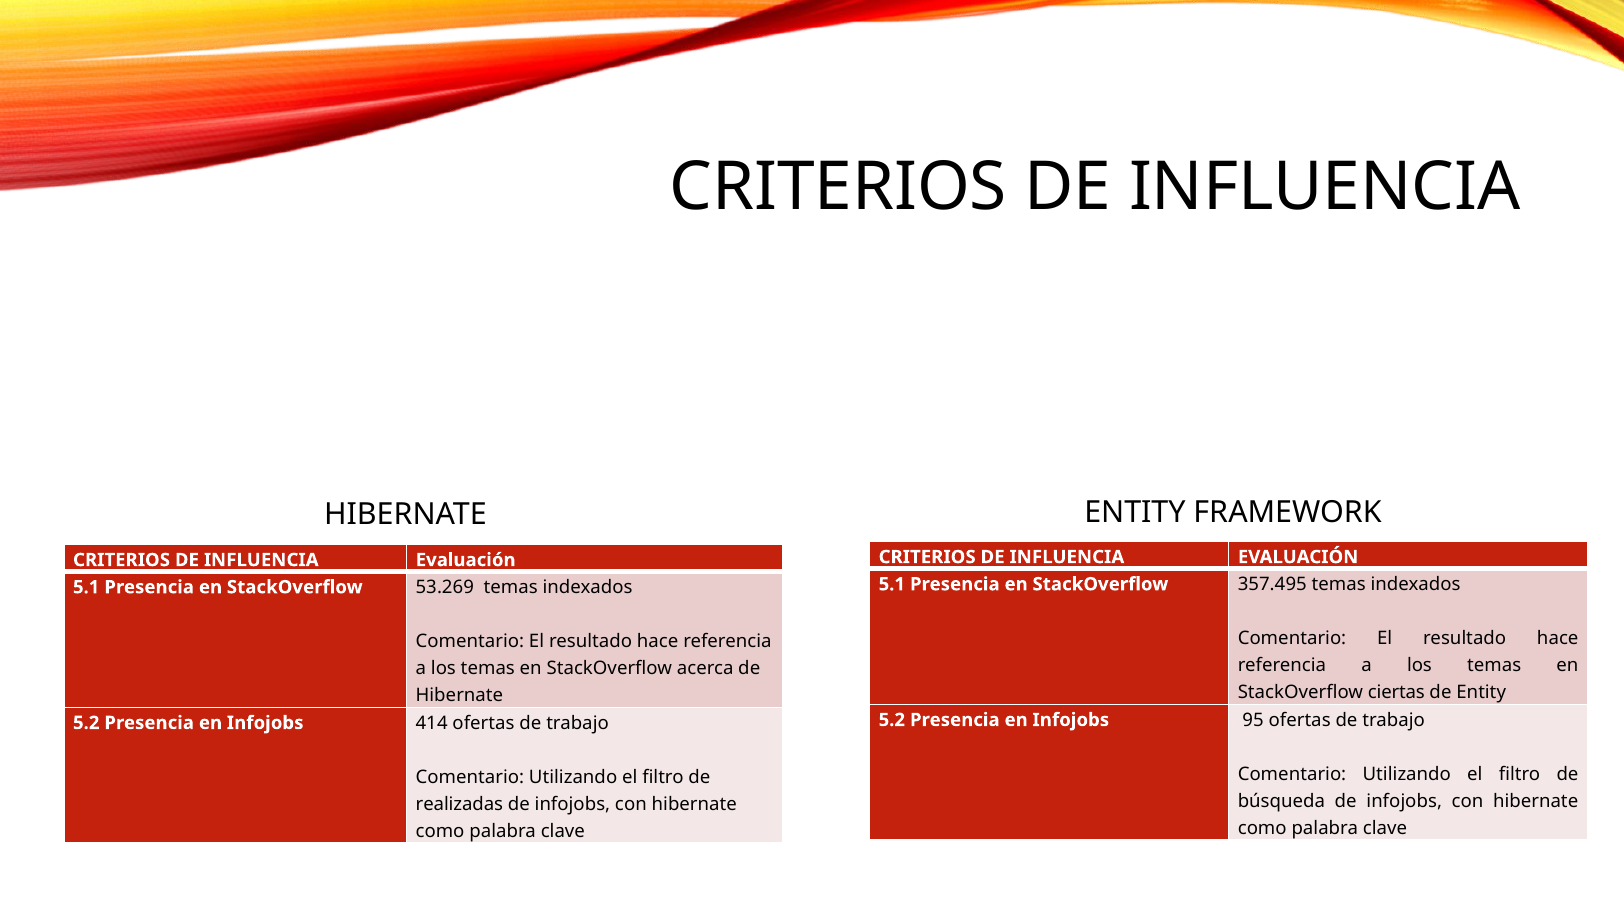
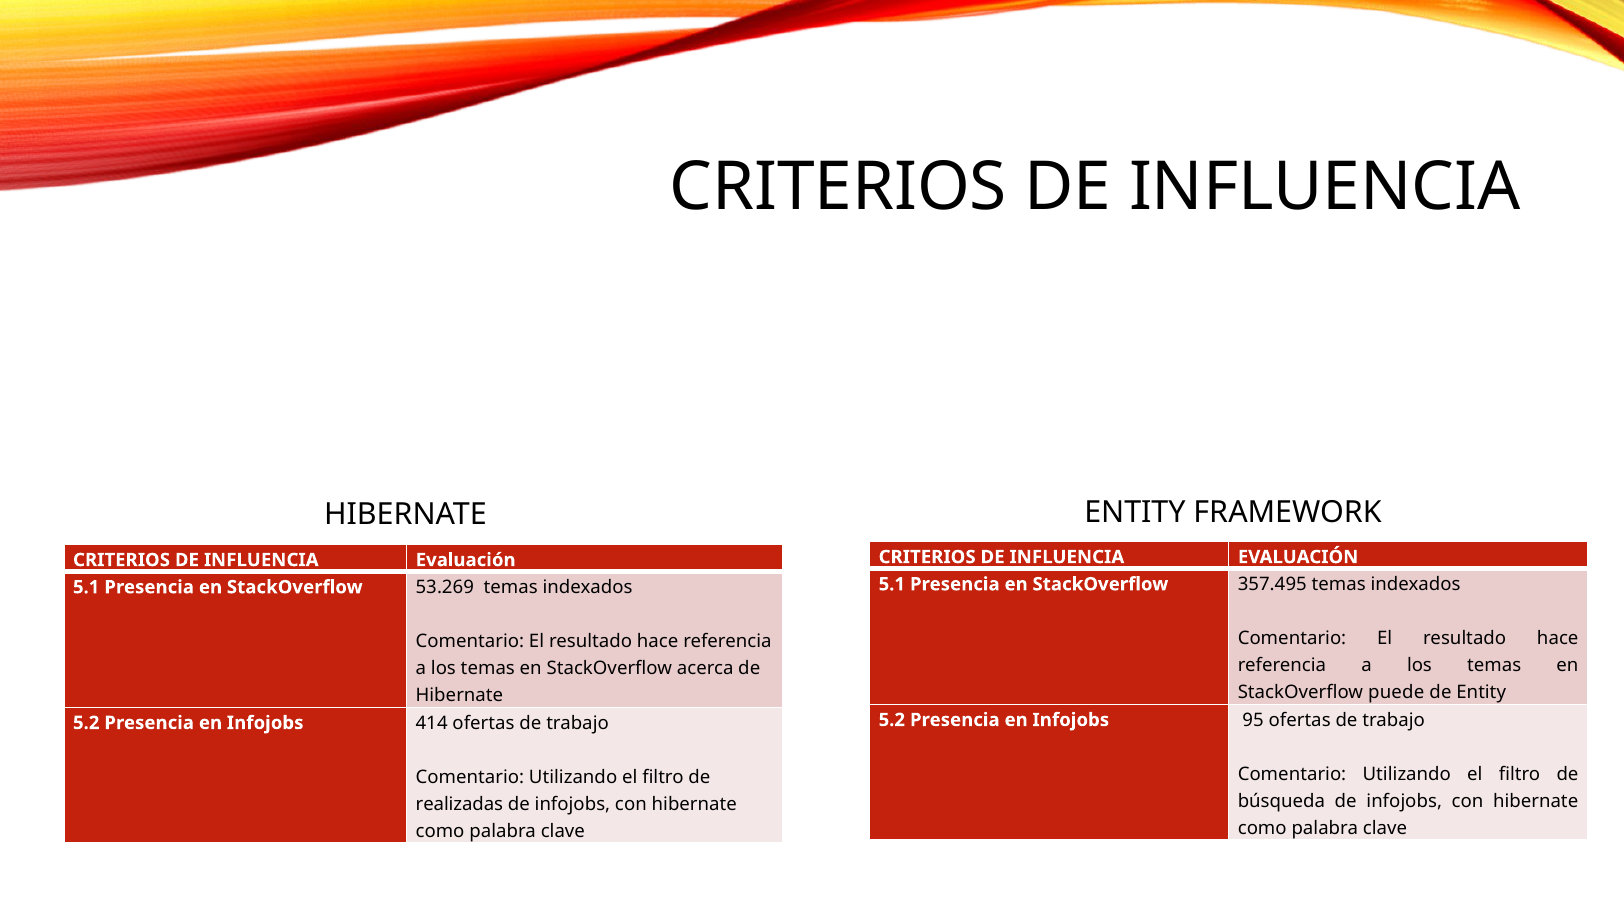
ciertas: ciertas -> puede (1396, 693)
